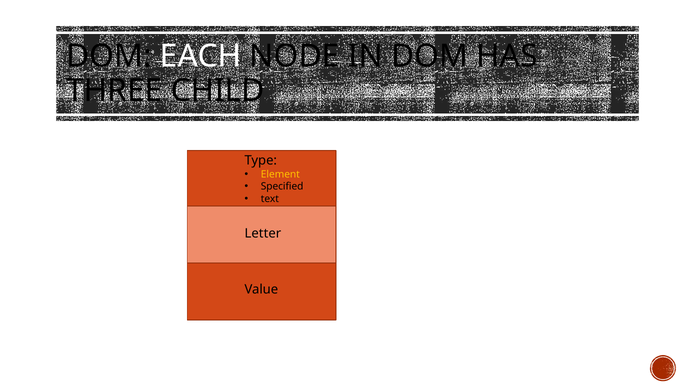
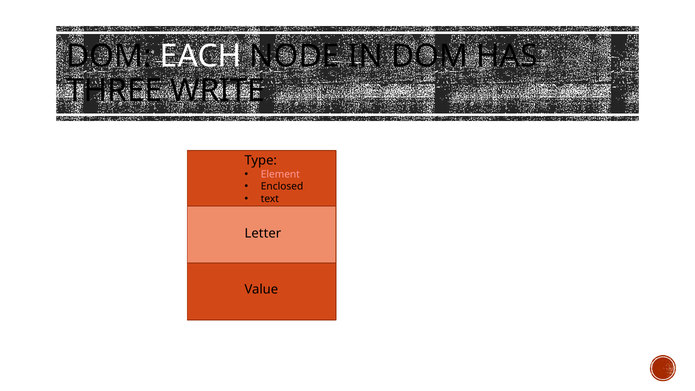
CHILD: CHILD -> WRITE (218, 91)
Element colour: yellow -> pink (280, 174)
Specified: Specified -> Enclosed (282, 186)
